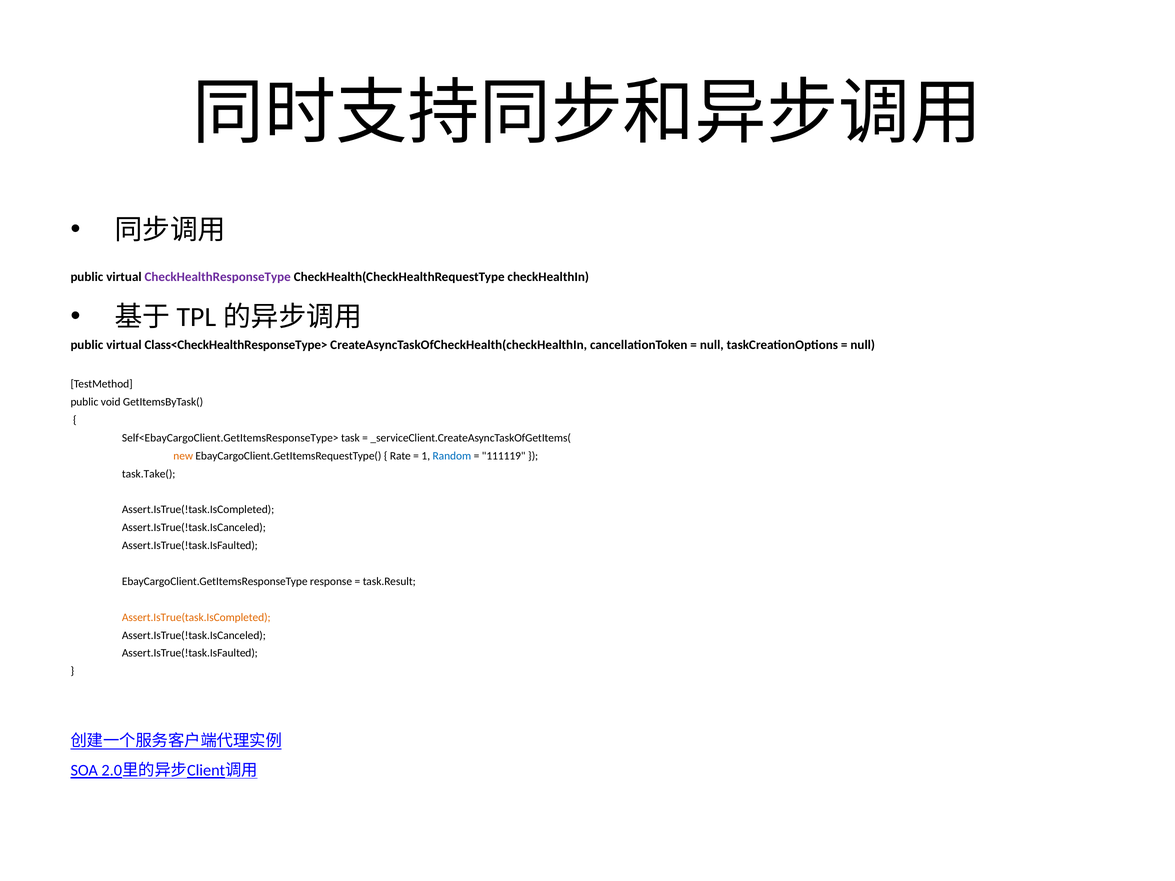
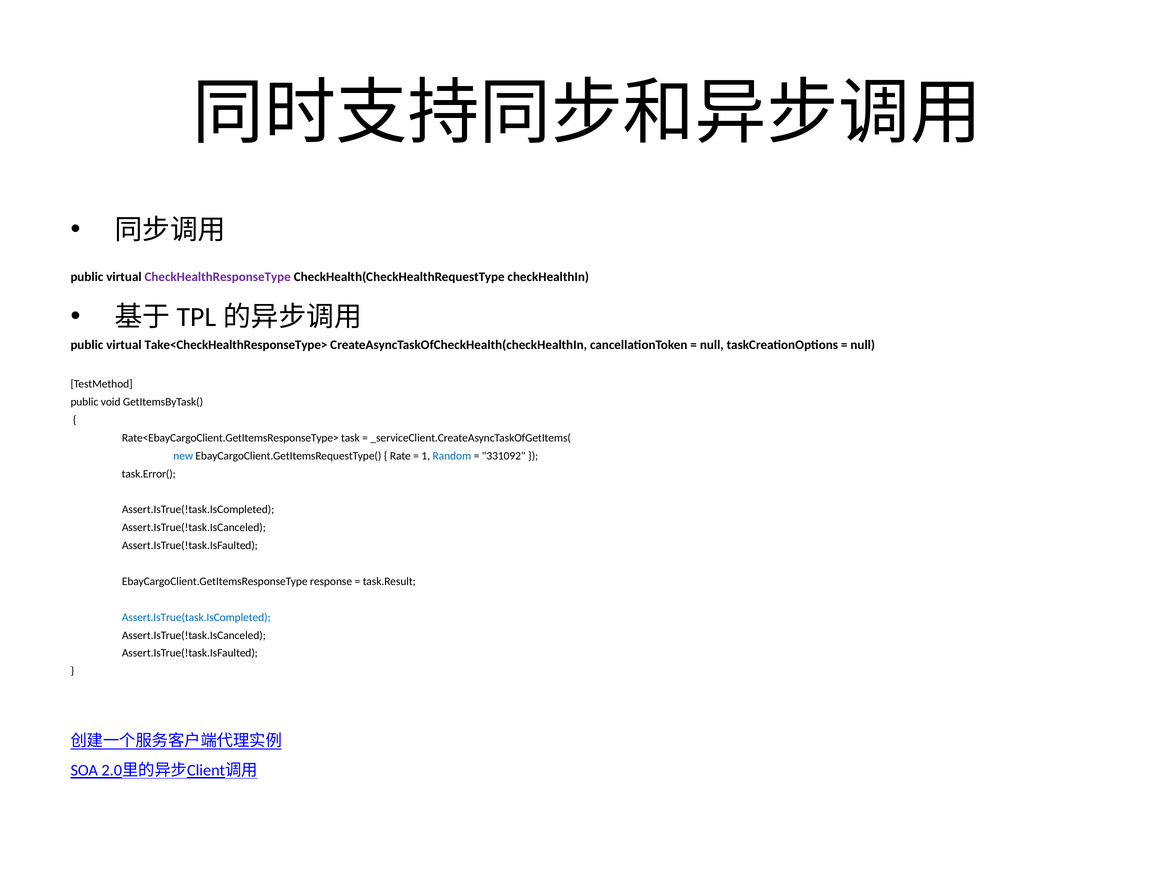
Class<CheckHealthResponseType>: Class<CheckHealthResponseType> -> Take<CheckHealthResponseType> (236, 345)
Self<EbayCargoClient.GetItemsResponseType>: Self<EbayCargoClient.GetItemsResponseType> -> Rate<EbayCargoClient.GetItemsResponseType> (230, 438)
new colour: orange -> blue (183, 456)
111119: 111119 -> 331092 (504, 456)
task.Take(: task.Take( -> task.Error( (149, 474)
Assert.IsTrue(task.IsCompleted colour: orange -> blue (196, 617)
